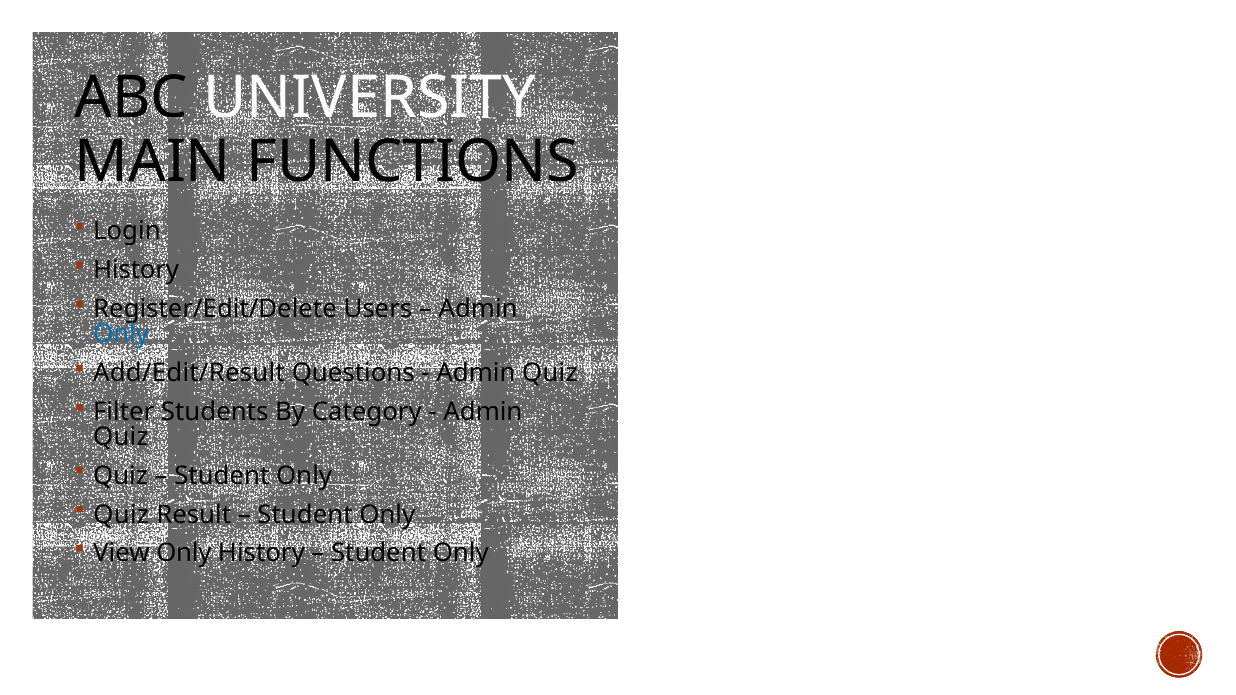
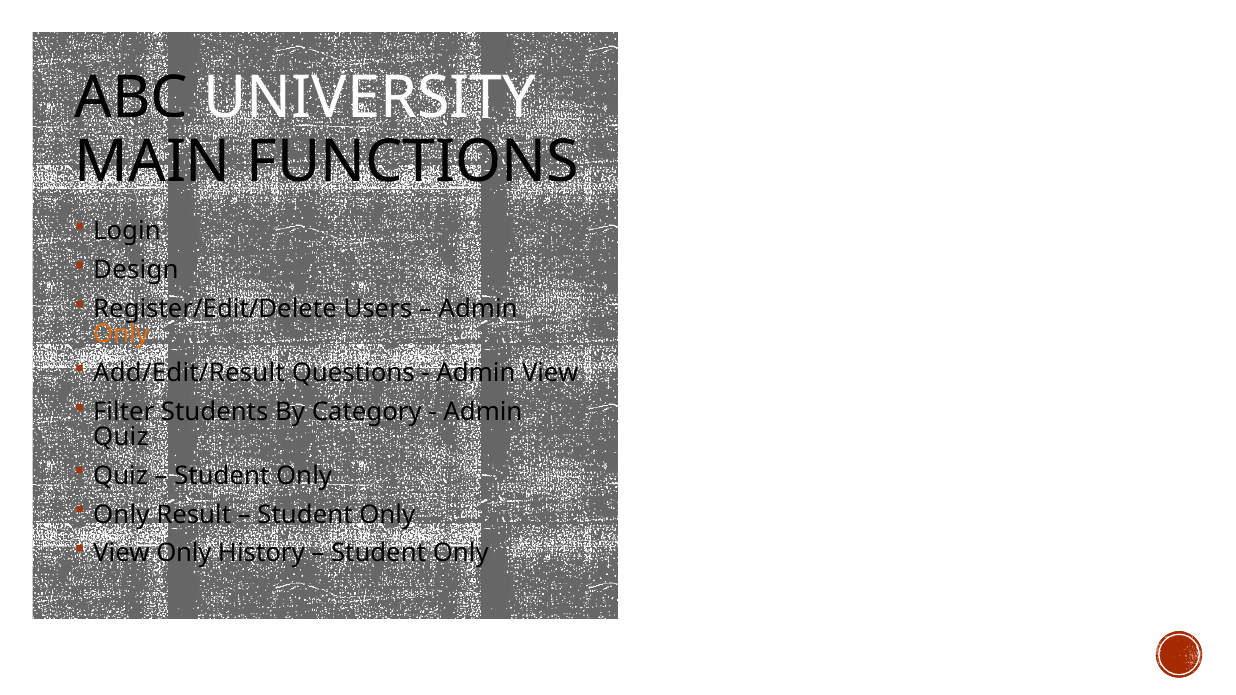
History: History -> Design (136, 270)
Only colour: blue -> orange (121, 334)
Quiz: Quiz -> View (550, 373)
Quiz: Quiz -> Only (121, 515)
